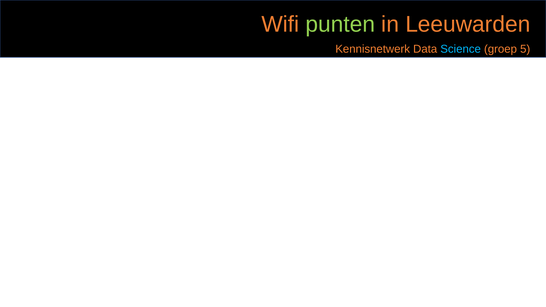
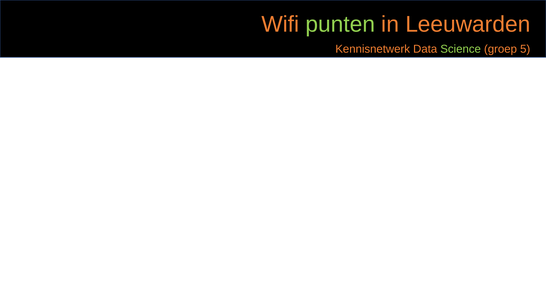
Science colour: light blue -> light green (461, 49)
